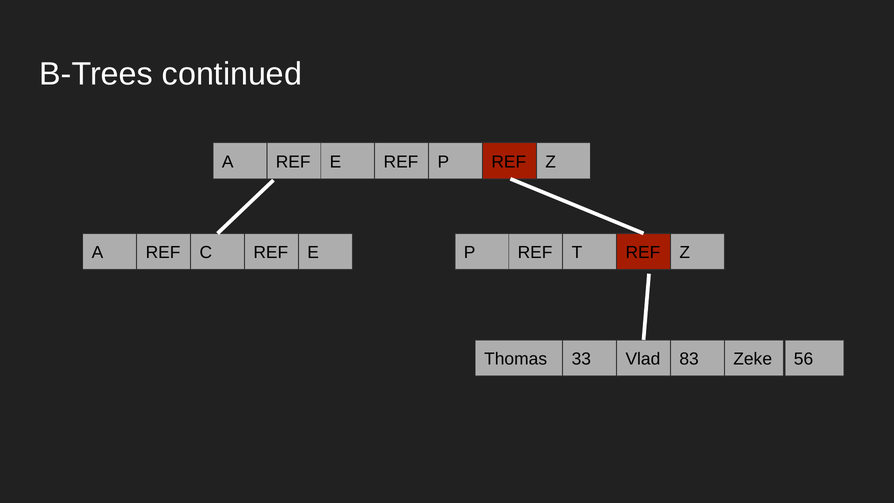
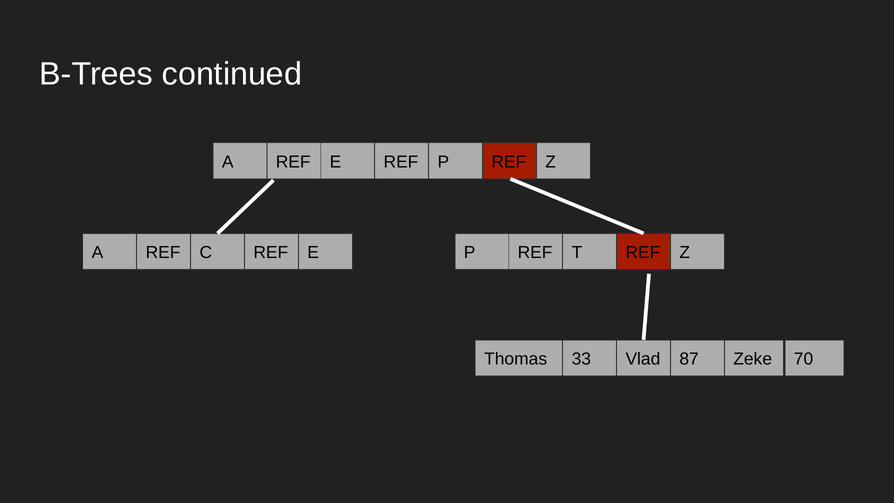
83: 83 -> 87 (689, 359)
56: 56 -> 70 (804, 359)
